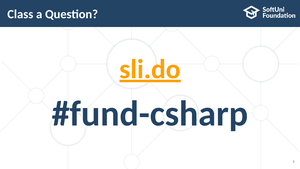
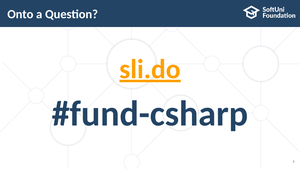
Class: Class -> Onto (20, 14)
